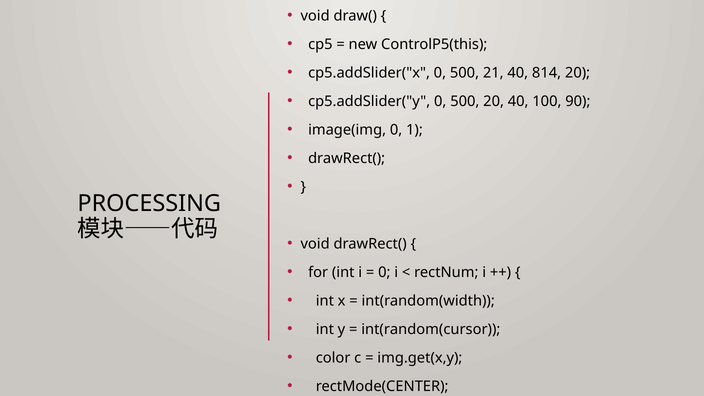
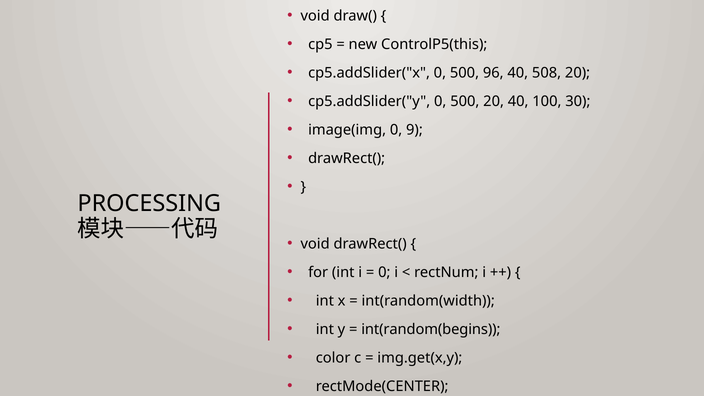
21: 21 -> 96 (493, 73)
814: 814 -> 508 (547, 73)
90: 90 -> 30 (578, 101)
1: 1 -> 9 (414, 130)
int(random(cursor: int(random(cursor -> int(random(begins (431, 329)
